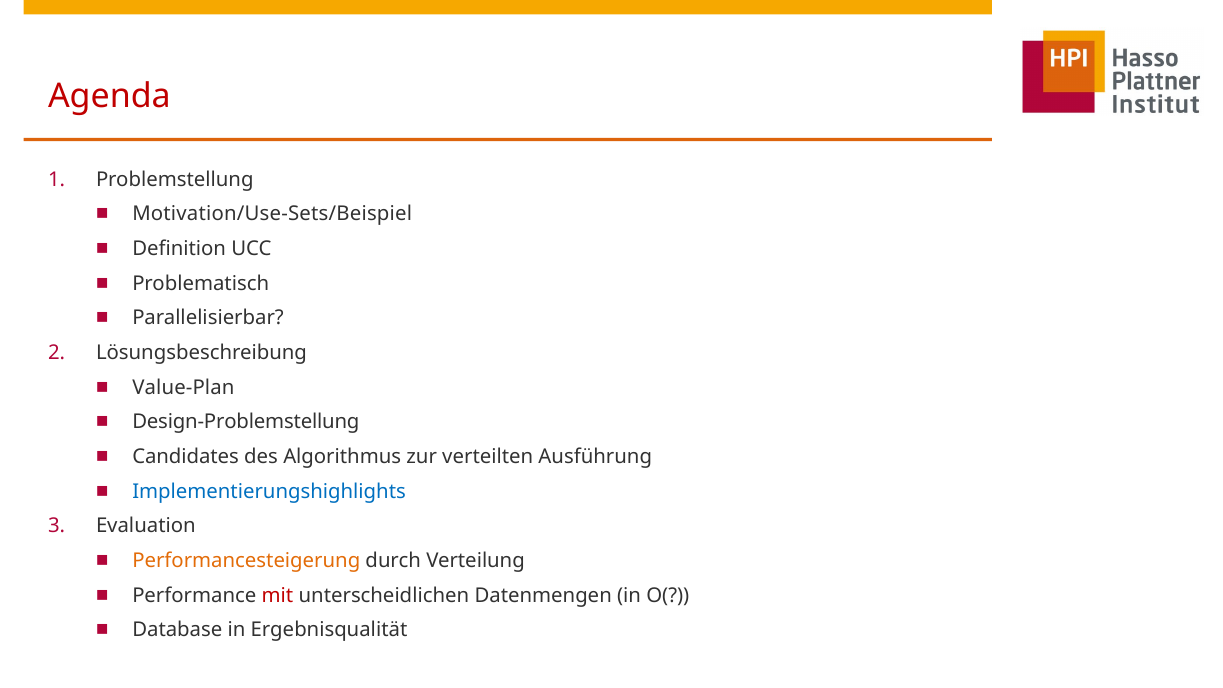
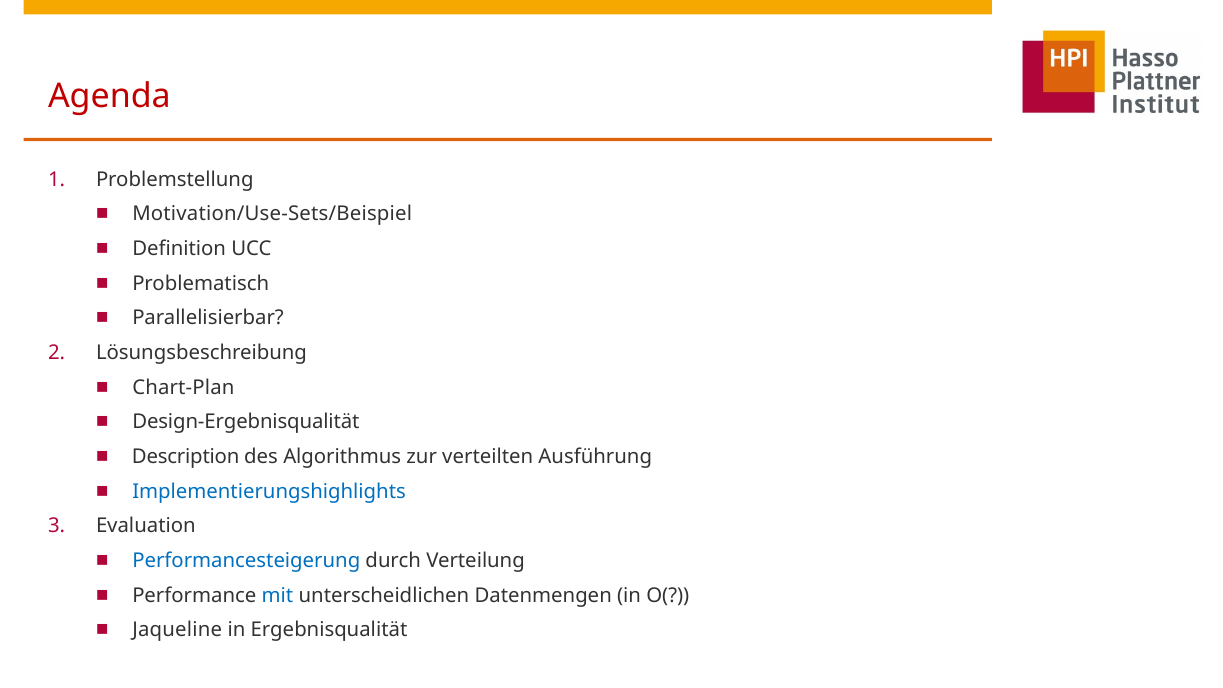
Value-Plan: Value-Plan -> Chart-Plan (183, 387)
Design-Problemstellung: Design-Problemstellung -> Design-Ergebnisqualität (246, 422)
Candidates: Candidates -> Description (186, 457)
Performancesteigerung colour: orange -> blue (246, 561)
mit colour: red -> blue (277, 595)
Database: Database -> Jaqueline (177, 630)
